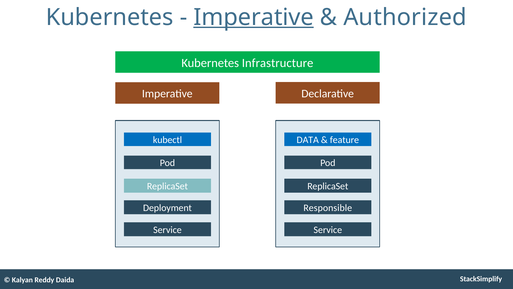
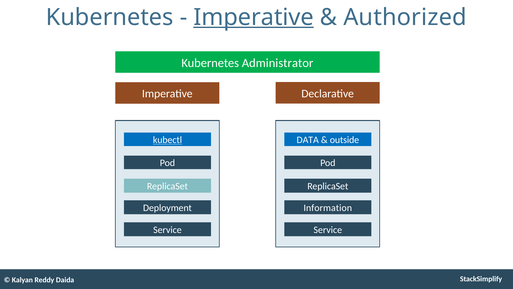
Infrastructure: Infrastructure -> Administrator (278, 63)
kubectl underline: none -> present (167, 140)
feature: feature -> outside (344, 140)
Responsible: Responsible -> Information (328, 208)
